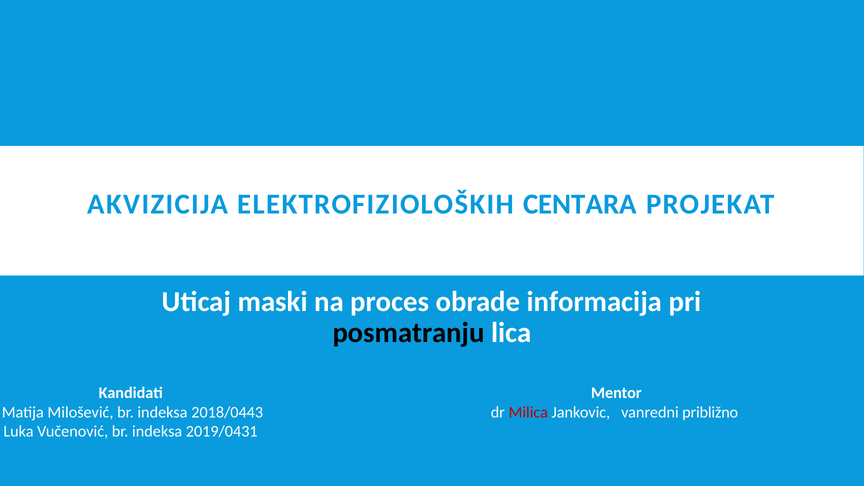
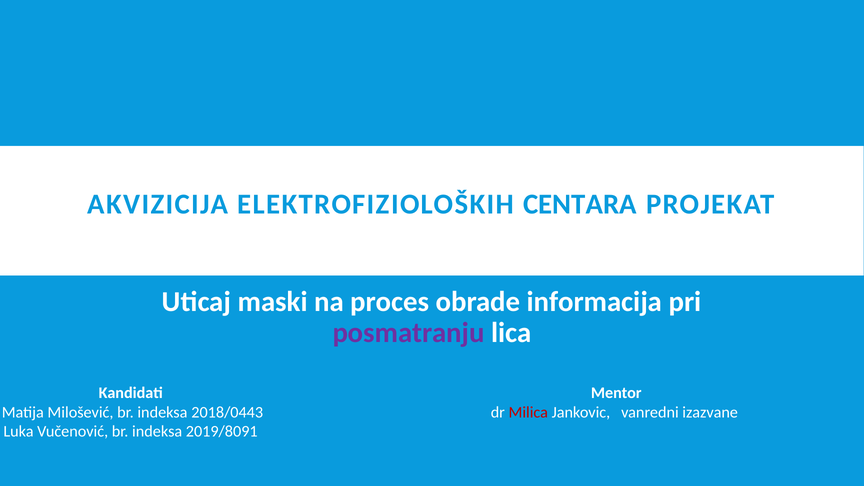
posmatranju colour: black -> purple (409, 333)
približno: približno -> izazvane (710, 412)
2019/0431: 2019/0431 -> 2019/8091 (222, 432)
